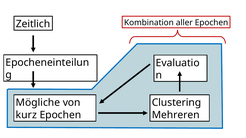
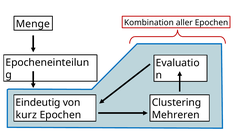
Zeitlich: Zeitlich -> Menge (33, 24)
Mögliche: Mögliche -> Eindeutig (38, 103)
